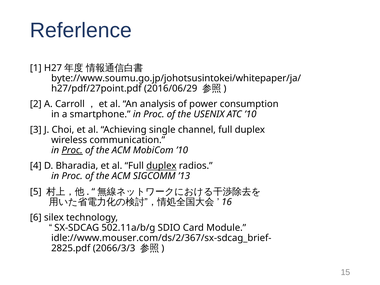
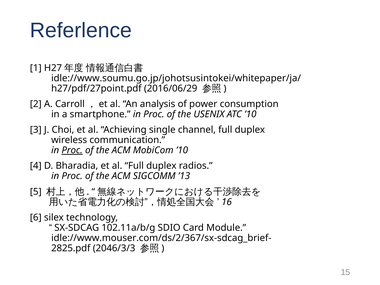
byte://www.soumu.go.jp/johotsusintokei/whitepaper/ja/: byte://www.soumu.go.jp/johotsusintokei/whitepaper/ja/ -> idle://www.soumu.go.jp/johotsusintokei/whitepaper/ja/ (176, 78)
duplex underline: present -> none (161, 166)
502.11a/b/g: 502.11a/b/g -> 102.11a/b/g (128, 228)
2066/3/3: 2066/3/3 -> 2046/3/3 (114, 248)
